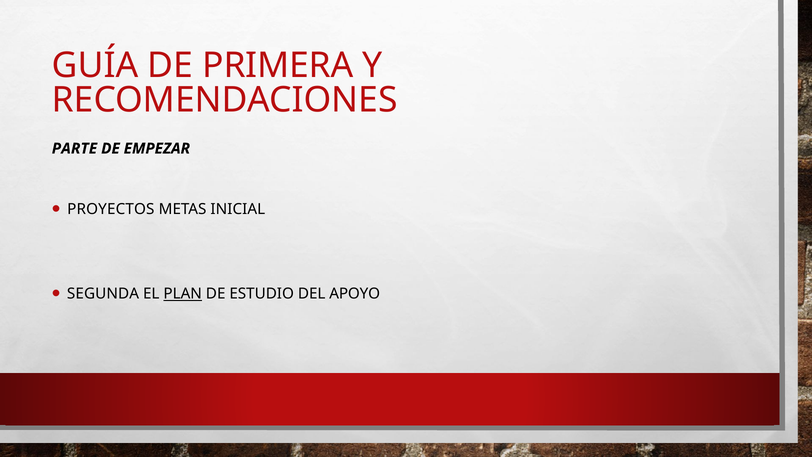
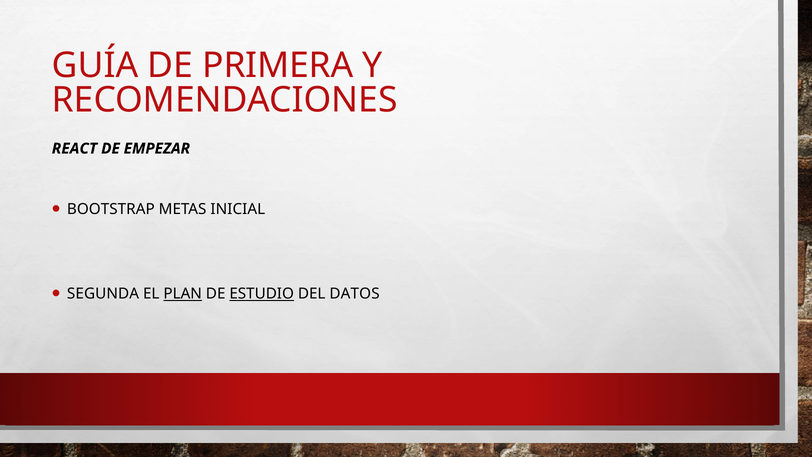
PARTE: PARTE -> REACT (74, 148)
PROYECTOS: PROYECTOS -> BOOTSTRAP (111, 209)
ESTUDIO underline: none -> present (262, 294)
APOYO: APOYO -> DATOS (355, 294)
